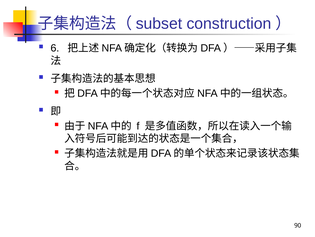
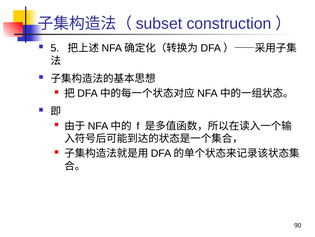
6: 6 -> 5 (55, 48)
